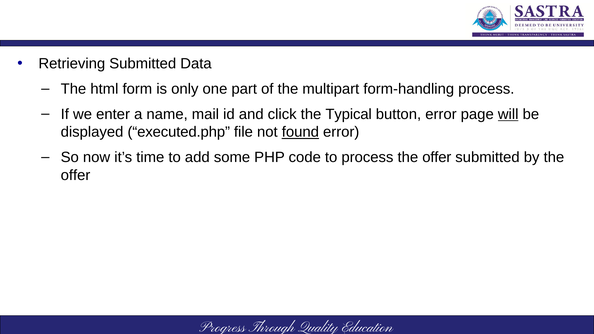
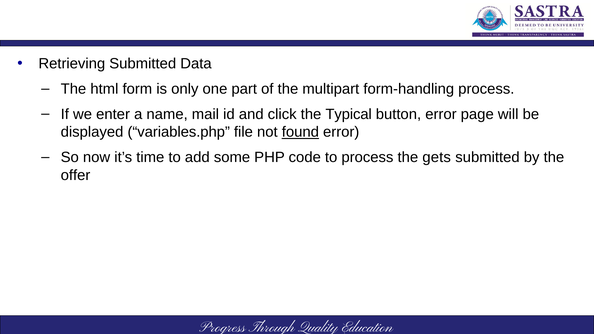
will underline: present -> none (508, 114)
executed.php: executed.php -> variables.php (179, 132)
process the offer: offer -> gets (437, 157)
